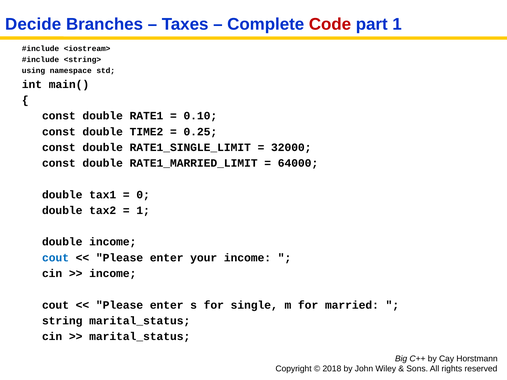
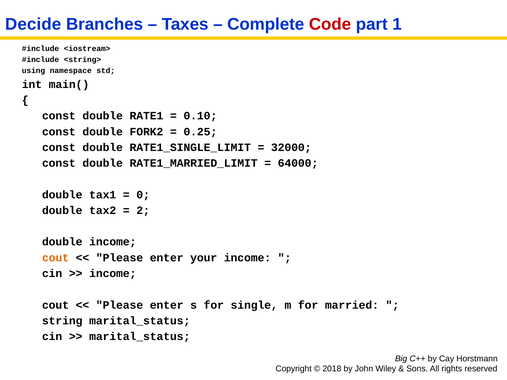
TIME2: TIME2 -> FORK2 (146, 132)
1: 1 -> 2 (143, 211)
cout colour: blue -> orange (56, 258)
